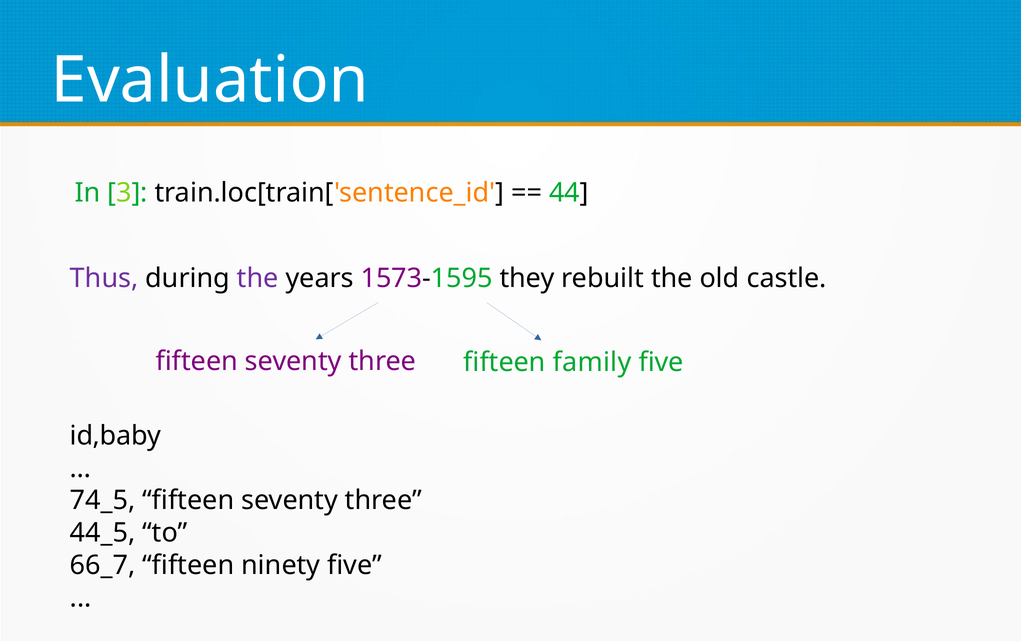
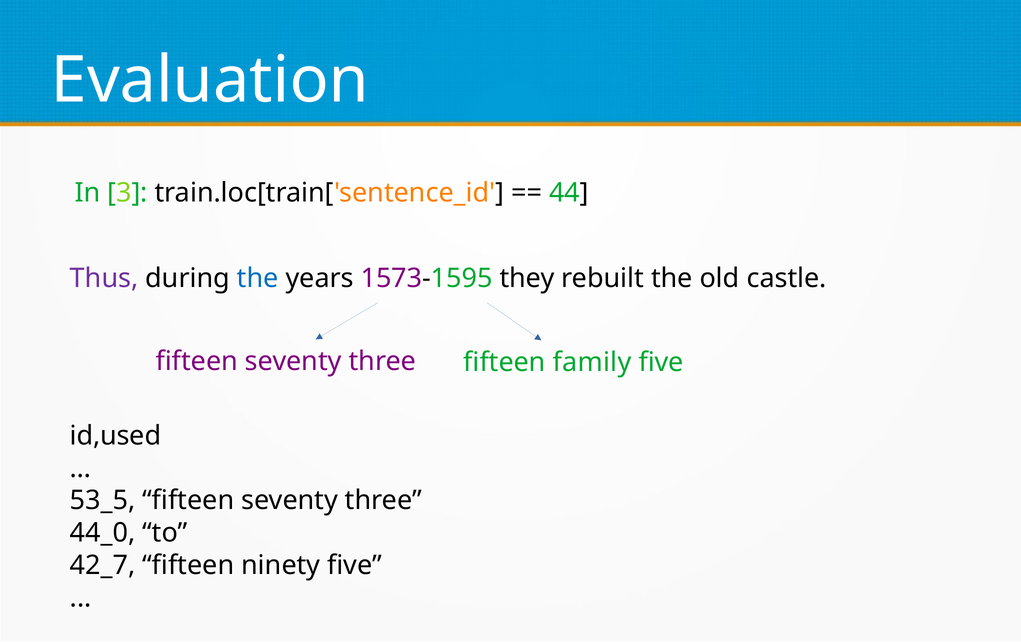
the colour: purple -> blue (258, 279)
id,baby: id,baby -> id,used (116, 436)
74_5: 74_5 -> 53_5 (103, 501)
44_5: 44_5 -> 44_0 (103, 533)
66_7: 66_7 -> 42_7 (103, 566)
